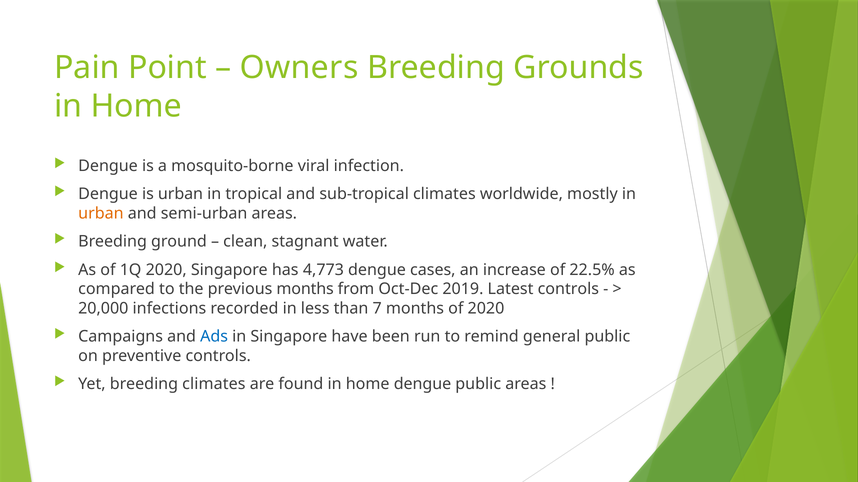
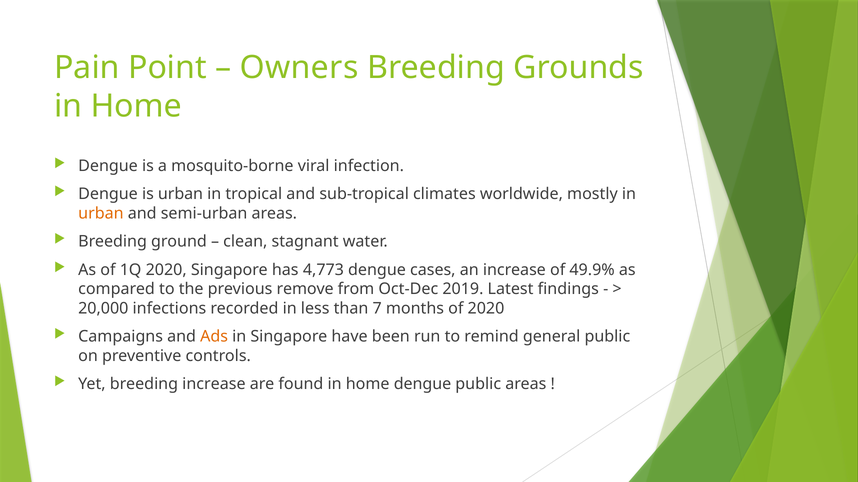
22.5%: 22.5% -> 49.9% (592, 270)
previous months: months -> remove (305, 289)
Latest controls: controls -> findings (568, 289)
Ads colour: blue -> orange (214, 337)
breeding climates: climates -> increase (214, 385)
